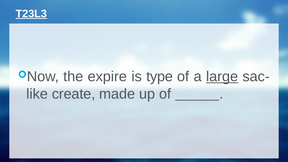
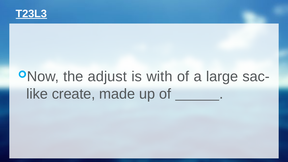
expire: expire -> adjust (107, 77)
type: type -> with (159, 77)
large underline: present -> none (222, 77)
